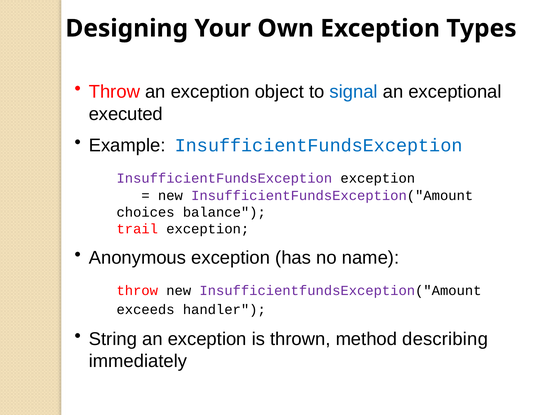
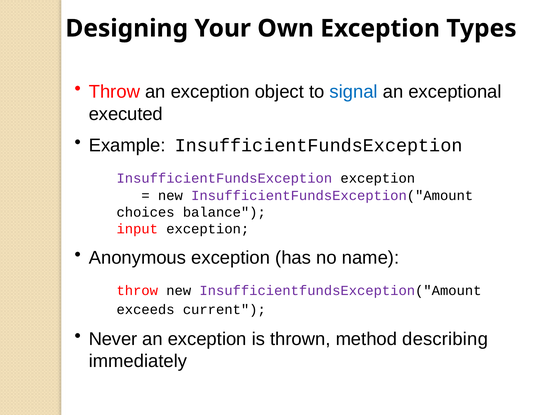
InsufficientFundsException colour: blue -> black (319, 145)
trail: trail -> input (137, 229)
handler: handler -> current (224, 310)
String: String -> Never (113, 339)
